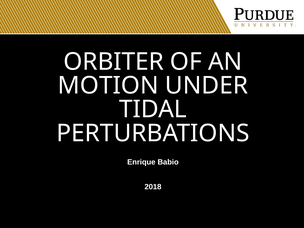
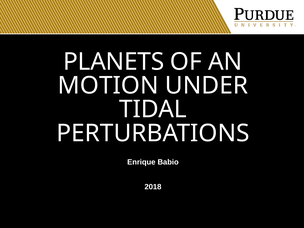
ORBITER: ORBITER -> PLANETS (114, 62)
